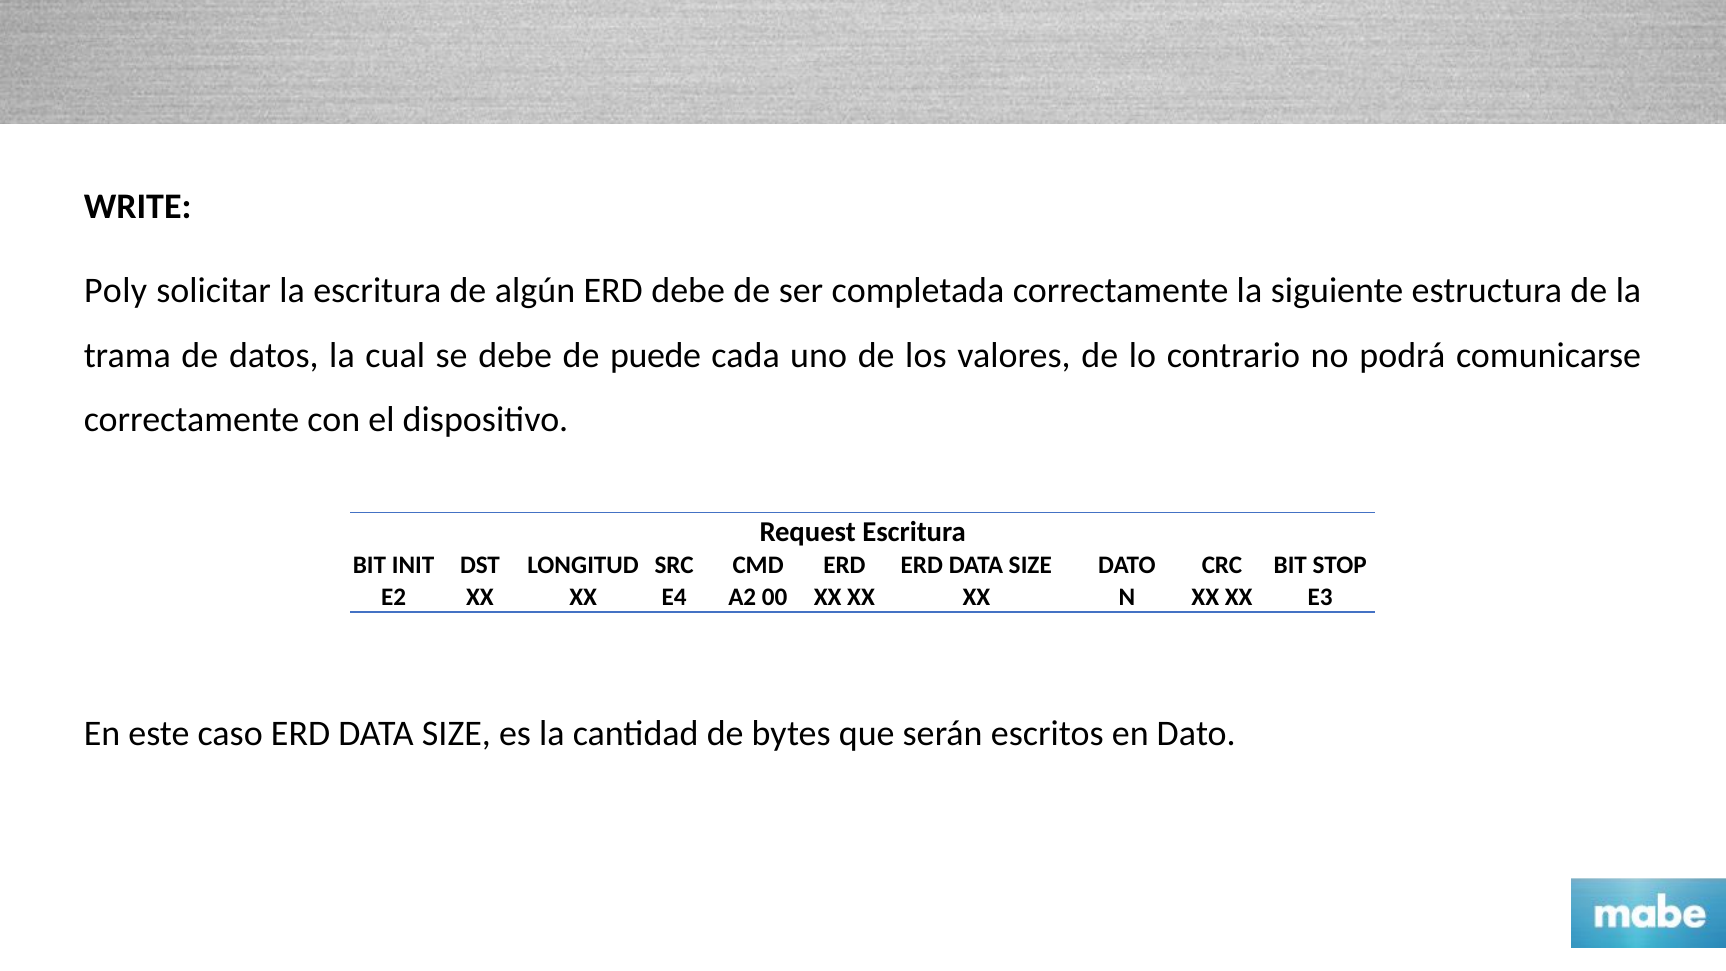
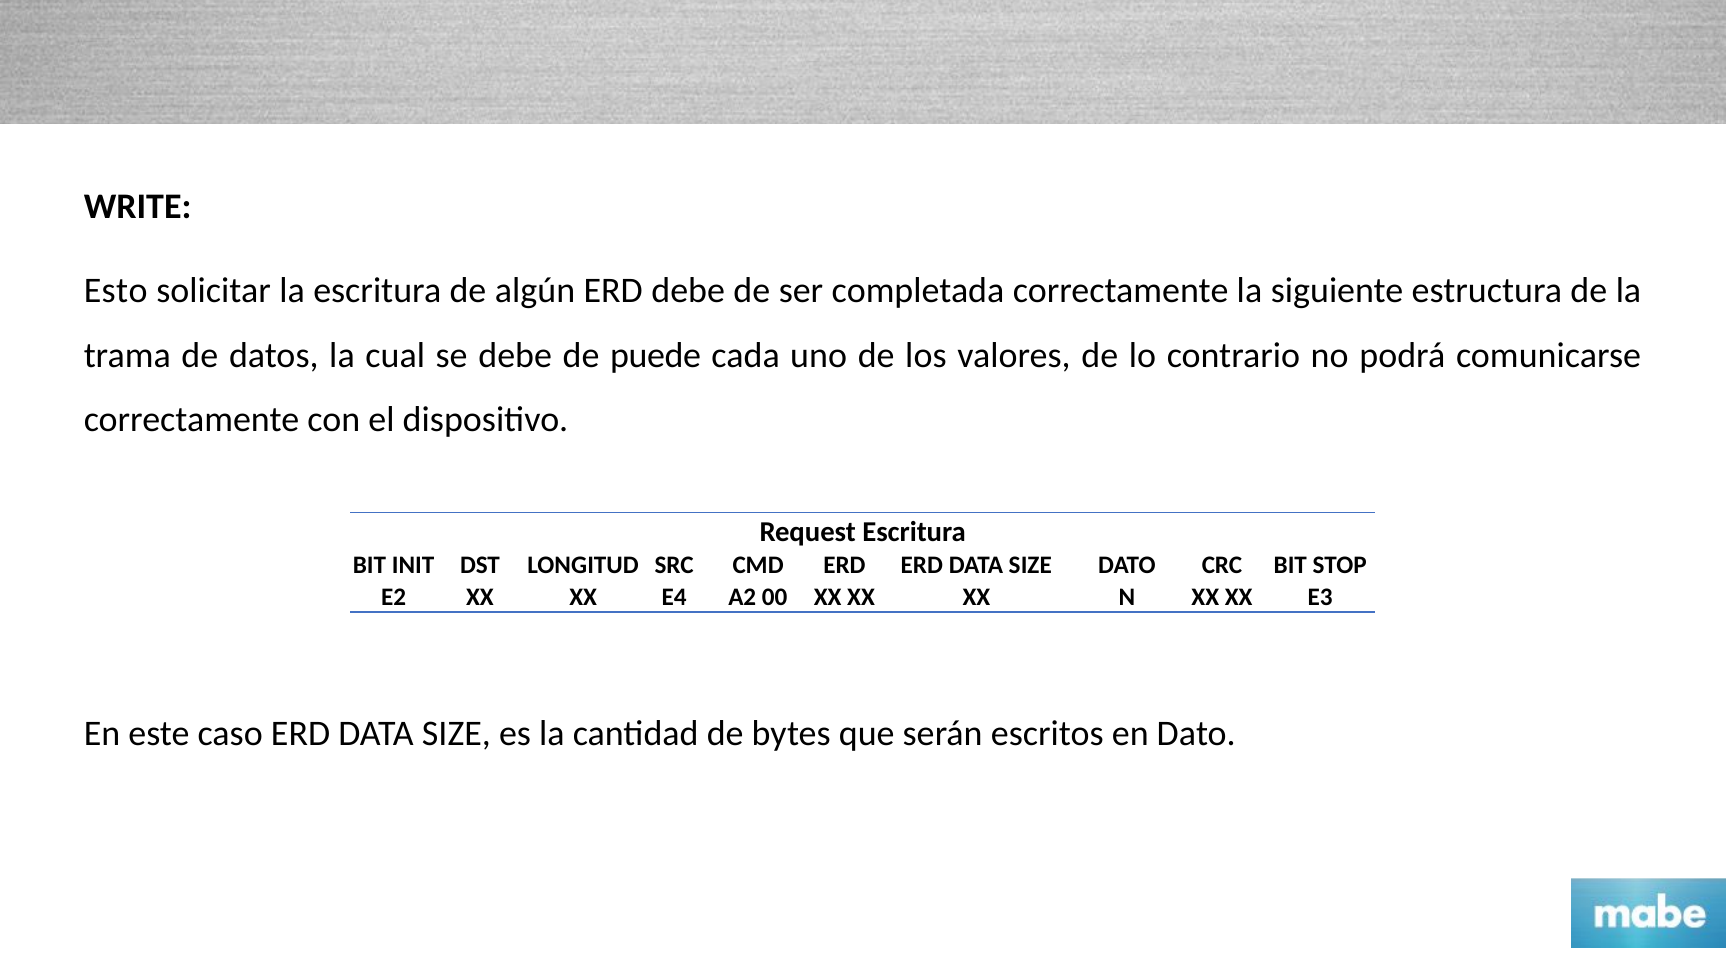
Poly: Poly -> Esto (116, 291)
